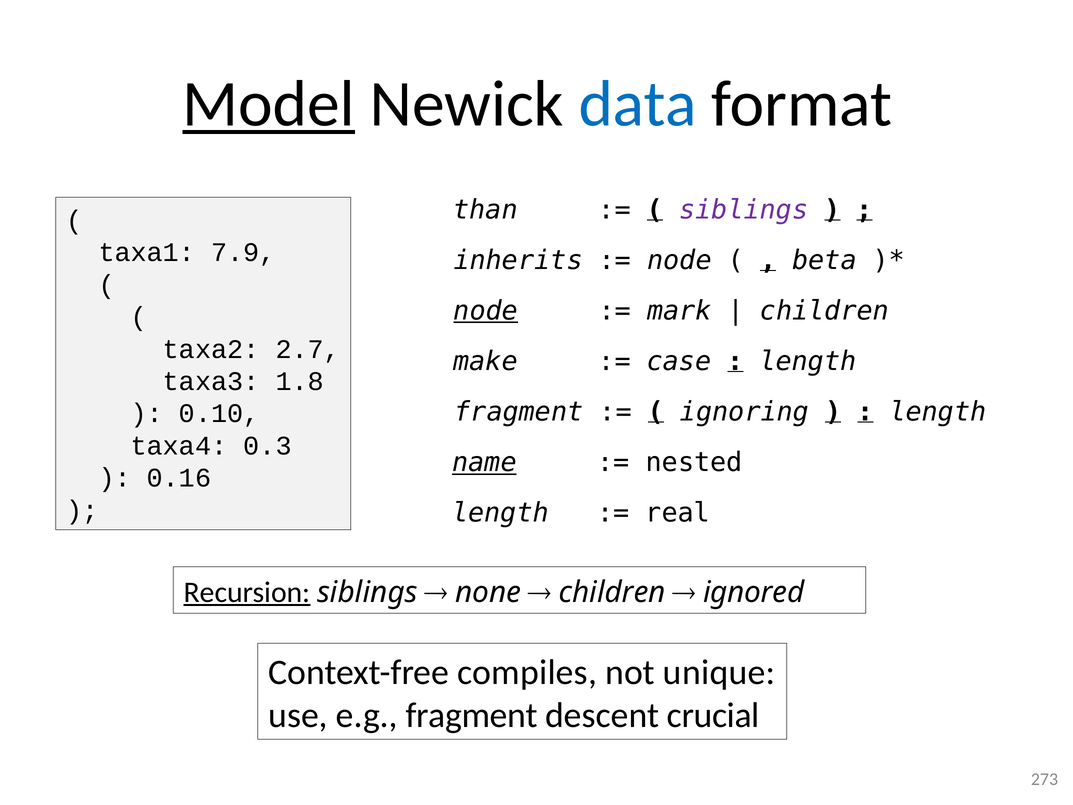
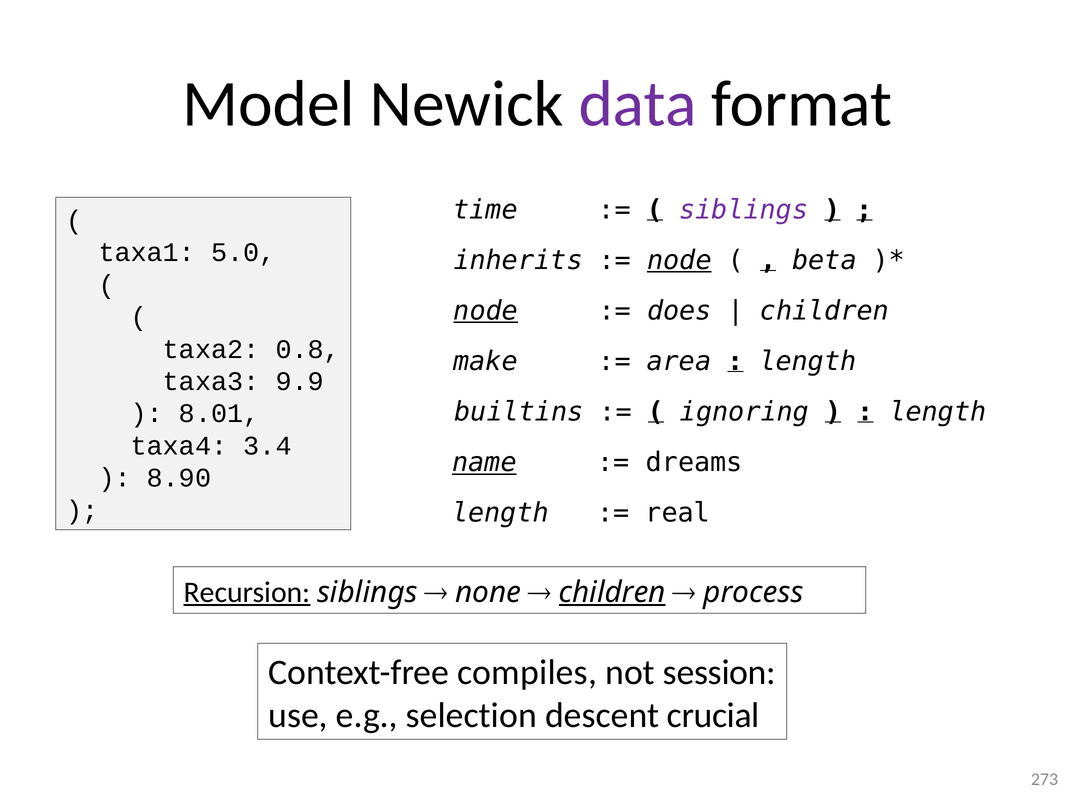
Model underline: present -> none (269, 104)
data colour: blue -> purple (638, 104)
than: than -> time (486, 210)
7.9: 7.9 -> 5.0 (243, 253)
node underline: none -> present (679, 260)
mark: mark -> does (679, 311)
2.7: 2.7 -> 0.8 (308, 349)
case: case -> area (679, 361)
1.8: 1.8 -> 9.9 (300, 381)
fragment: fragment -> builtins (519, 412)
0.10: 0.10 -> 8.01 (219, 413)
0.3: 0.3 -> 3.4 (268, 446)
nested: nested -> dreams (694, 462)
0.16: 0.16 -> 8.90 (179, 478)
children underline: none -> present (612, 592)
ignored: ignored -> process (753, 592)
unique: unique -> session (719, 672)
e.g fragment: fragment -> selection (471, 715)
